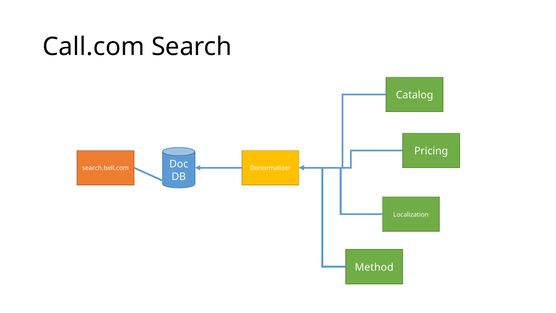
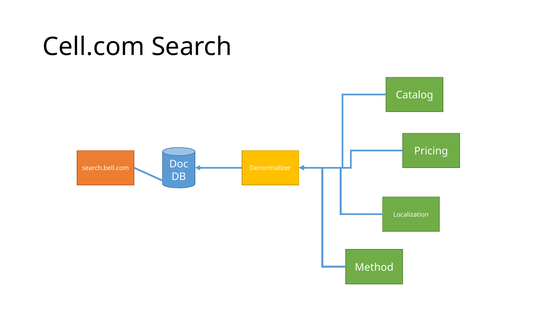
Call.com: Call.com -> Cell.com (94, 47)
